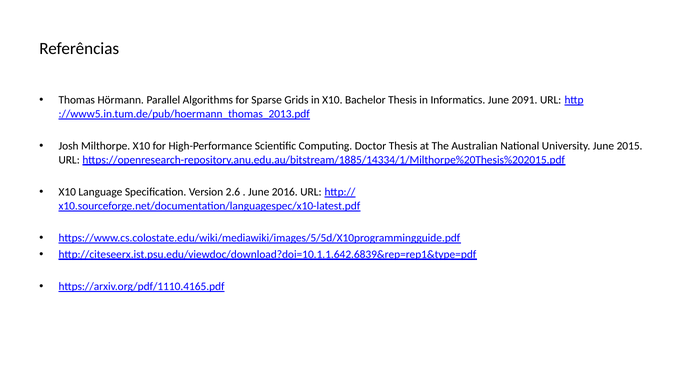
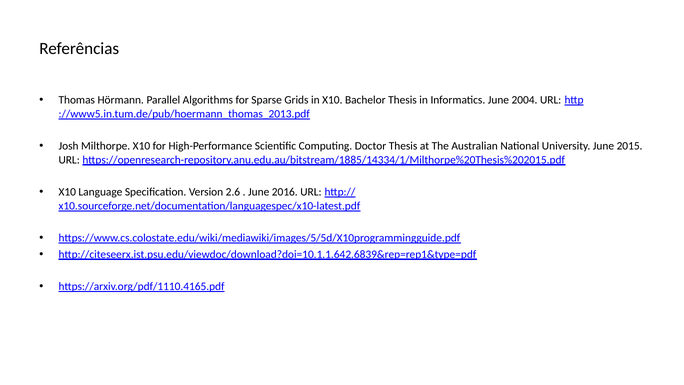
2091: 2091 -> 2004 (525, 100)
